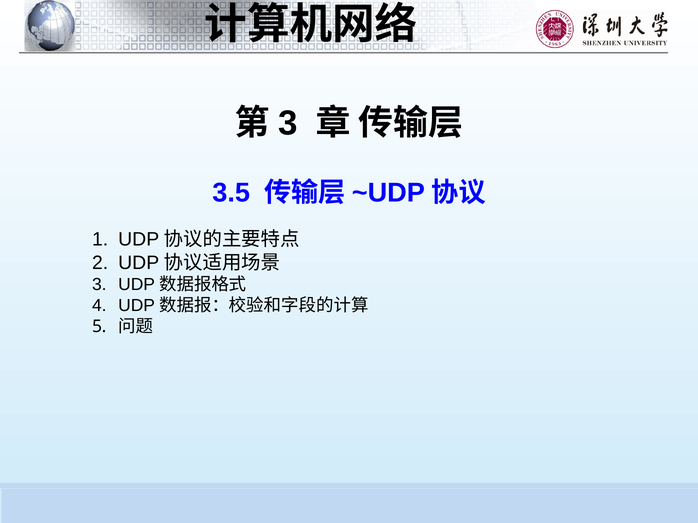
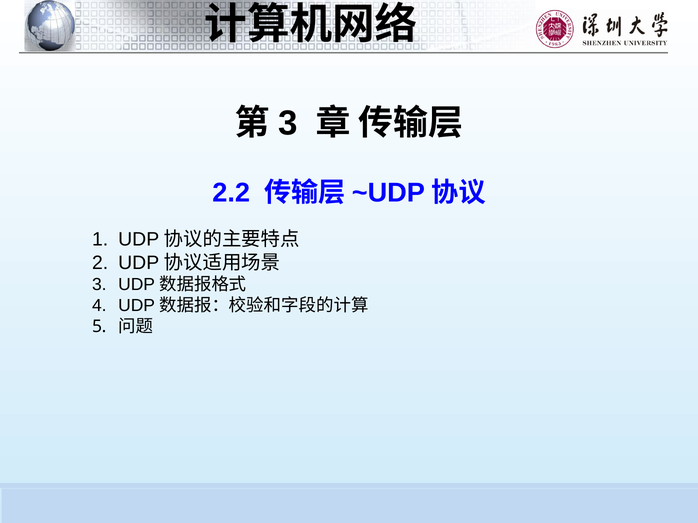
3.5: 3.5 -> 2.2 (231, 193)
